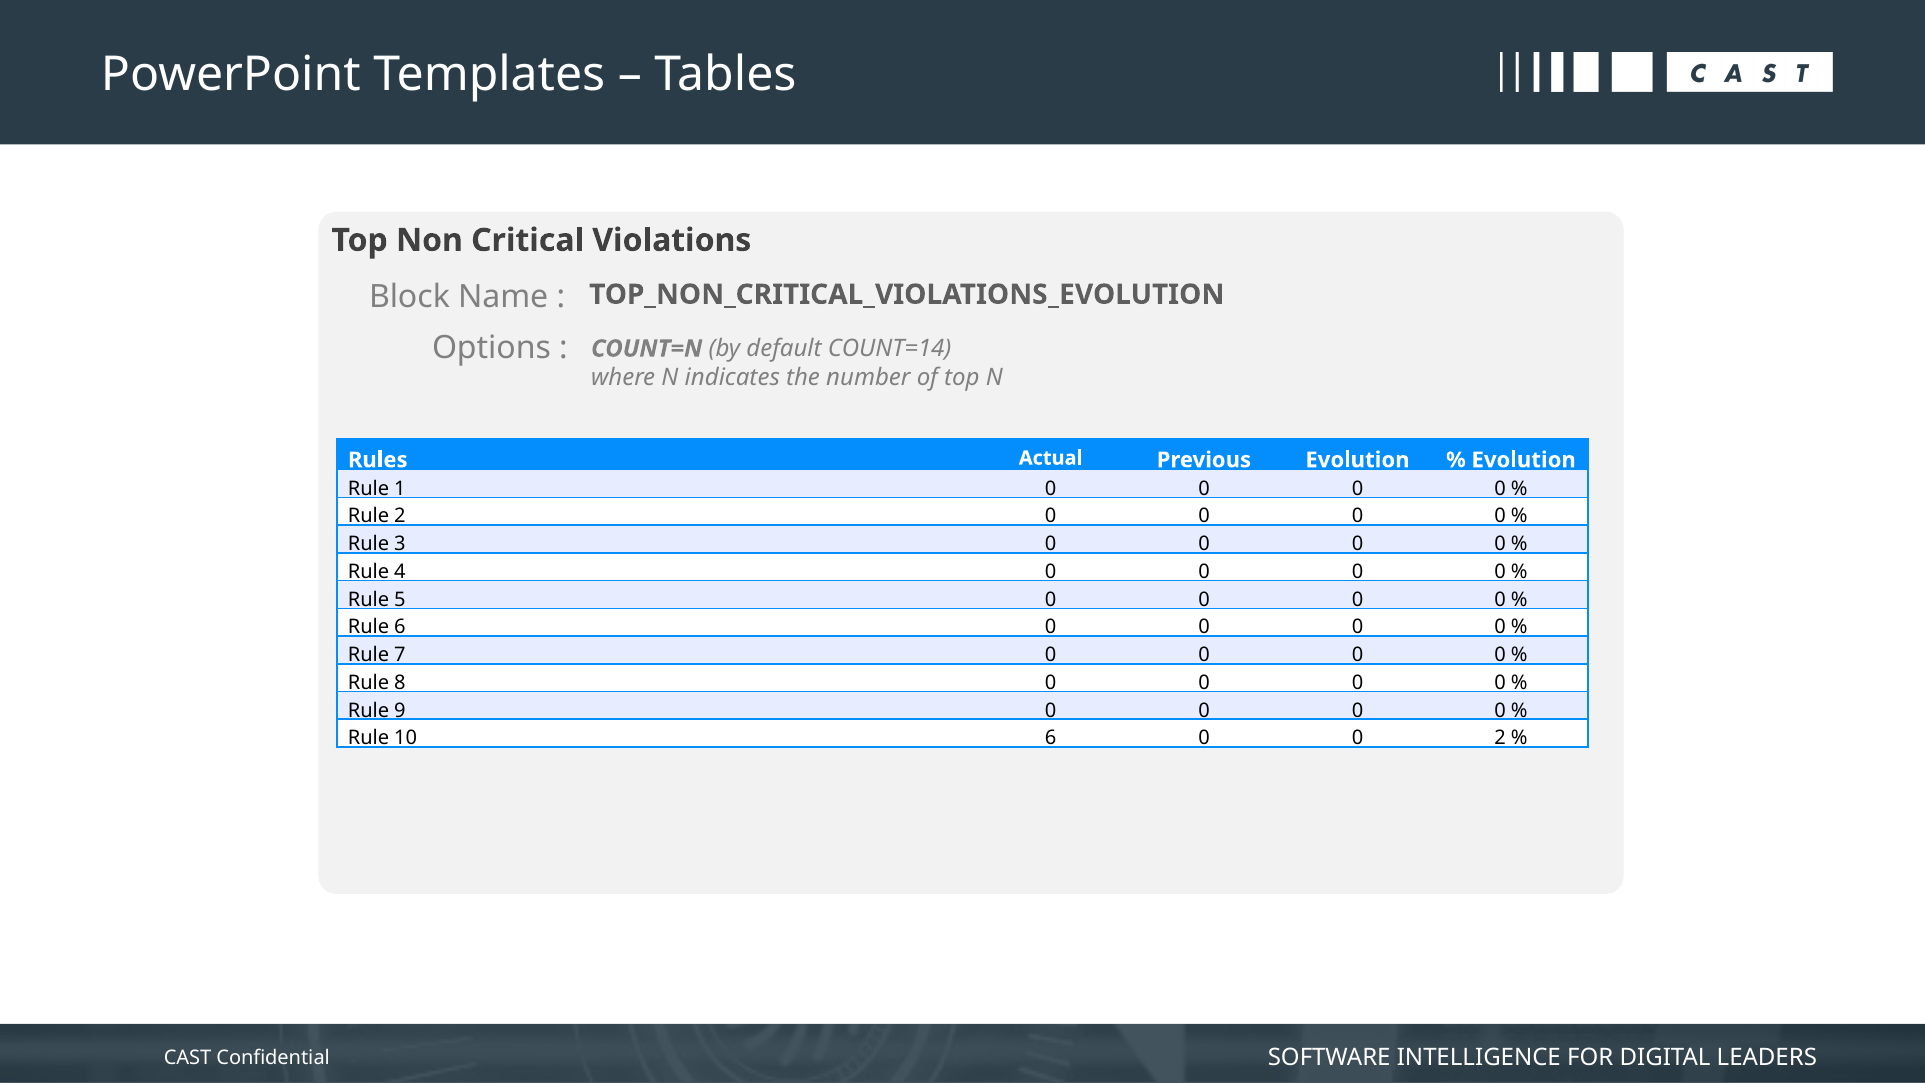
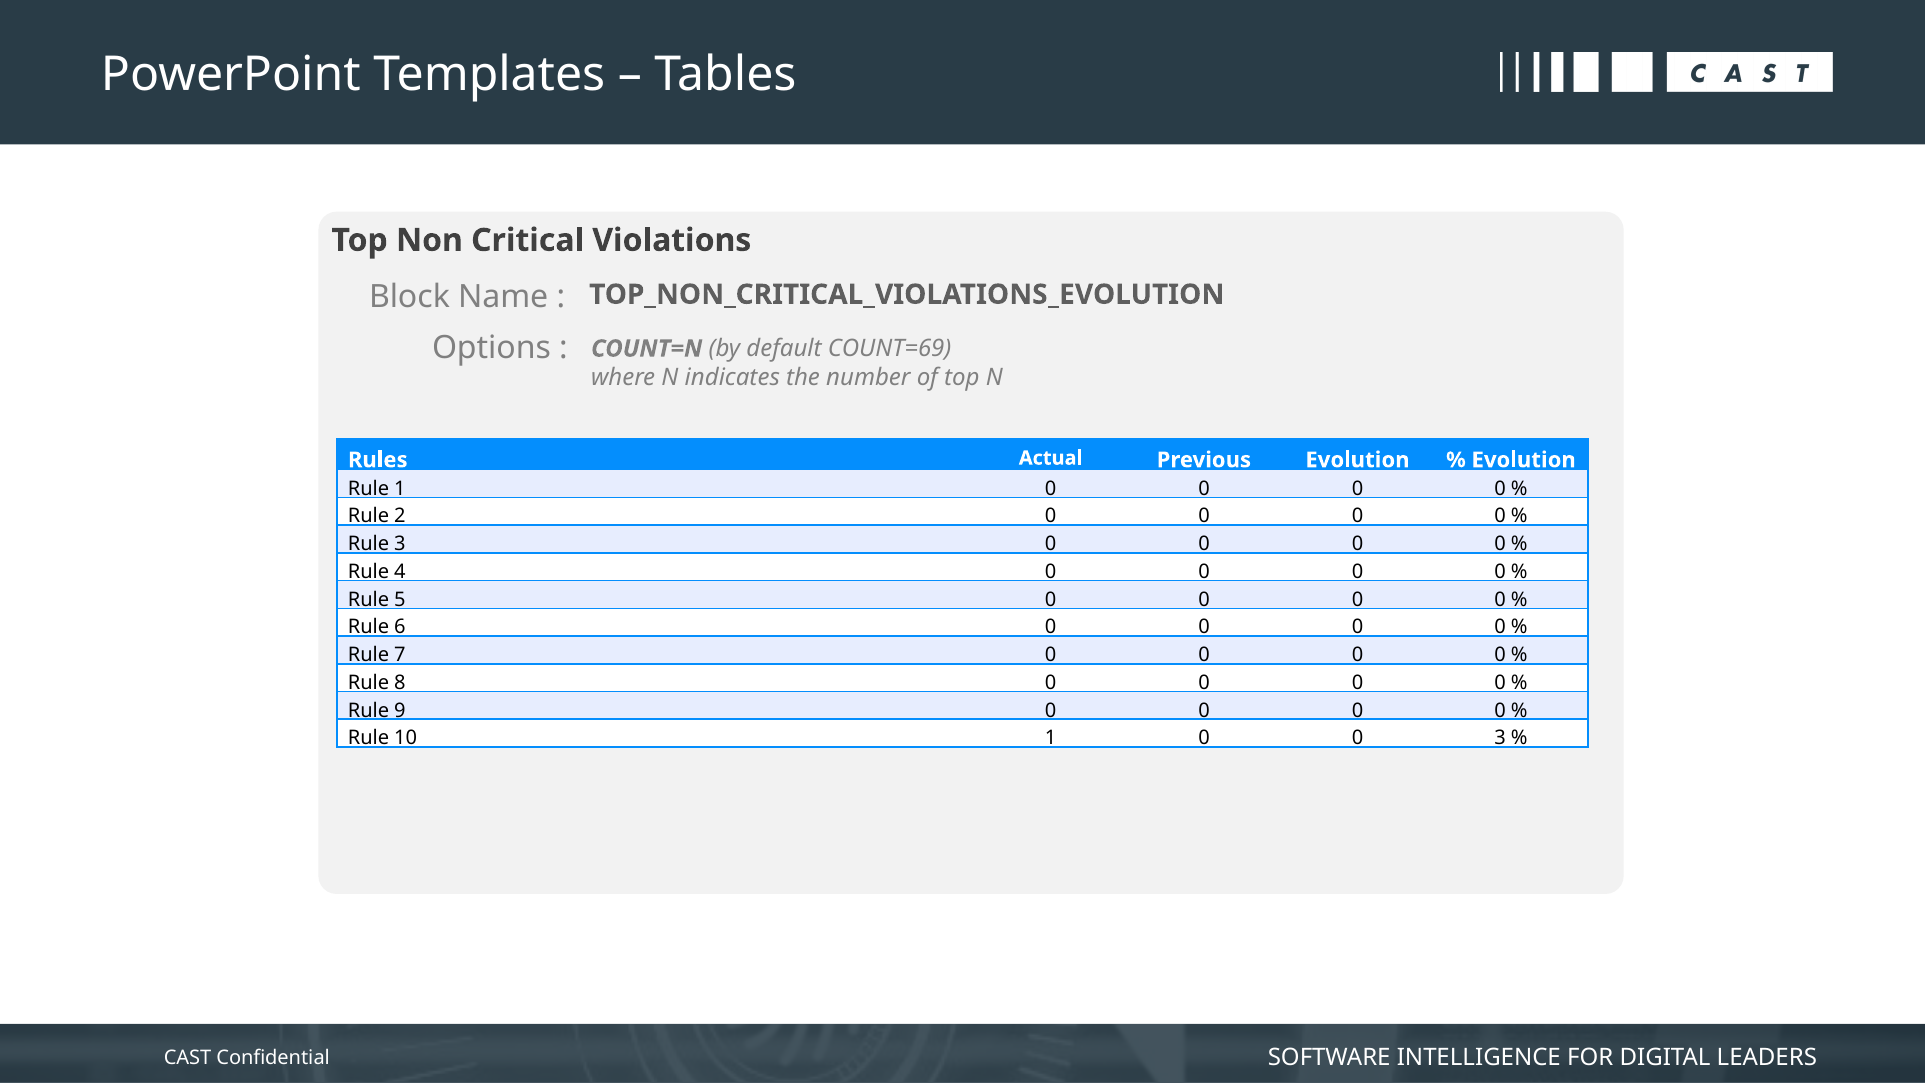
COUNT=14: COUNT=14 -> COUNT=69 (890, 349)
10 6: 6 -> 1 (1051, 738)
0 2: 2 -> 3 (1500, 738)
